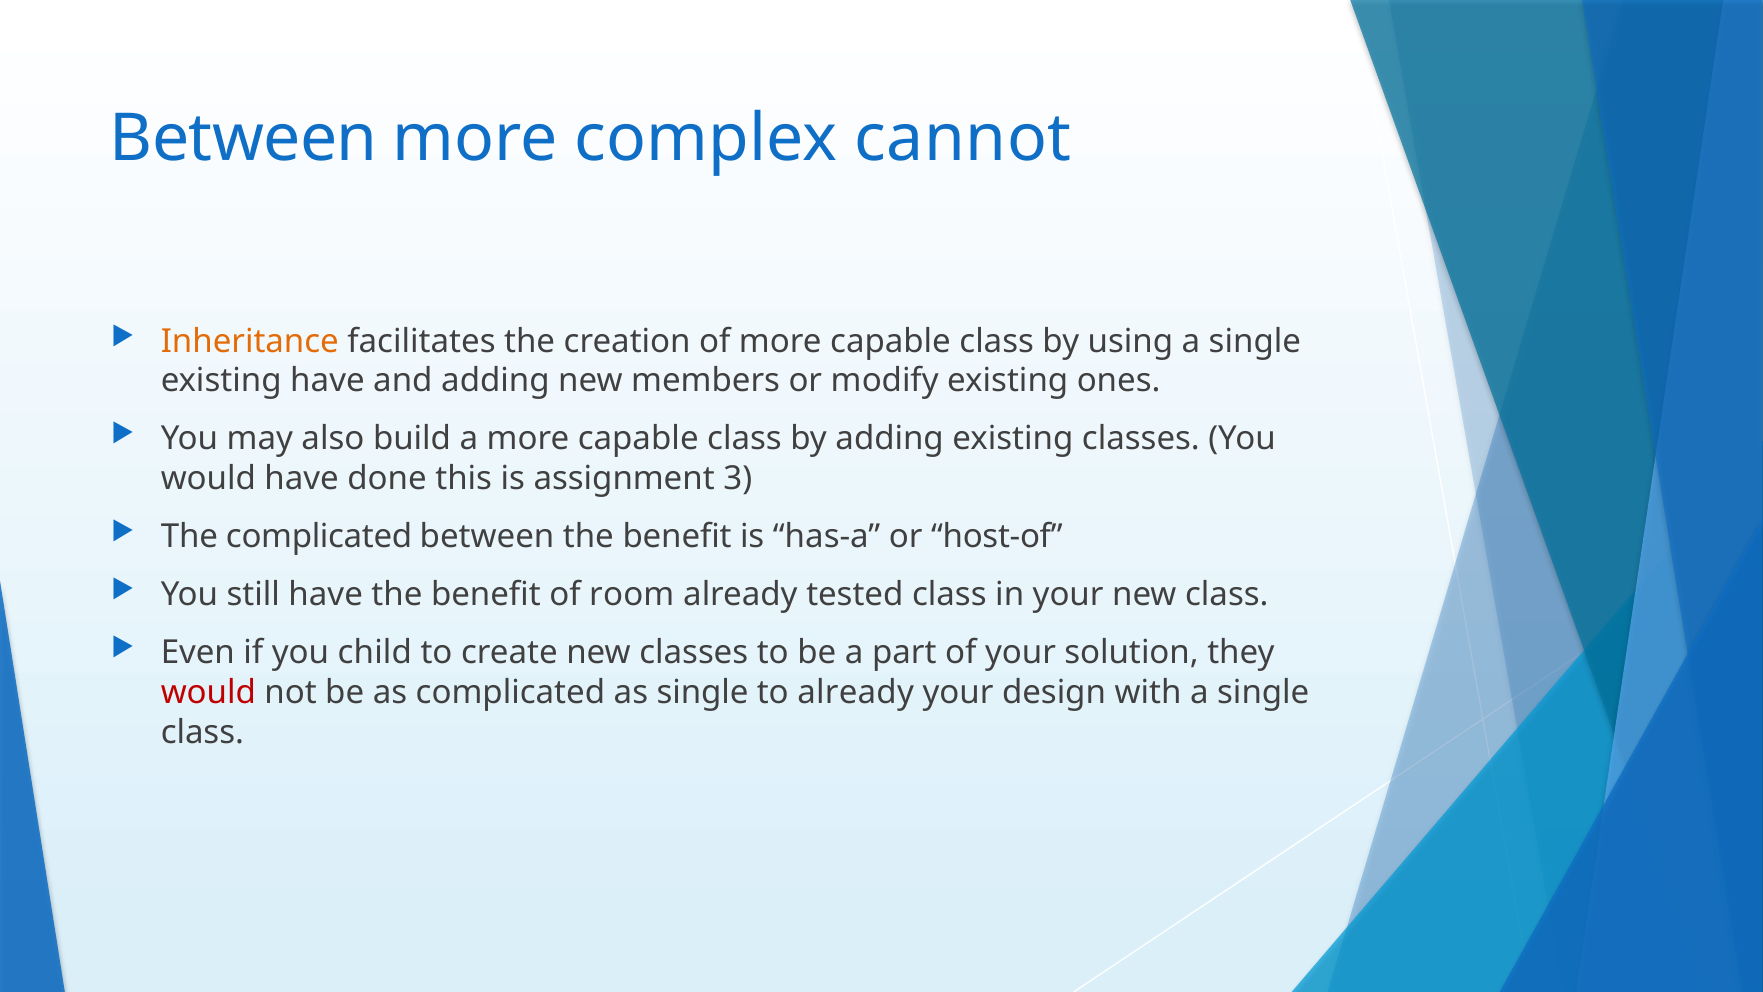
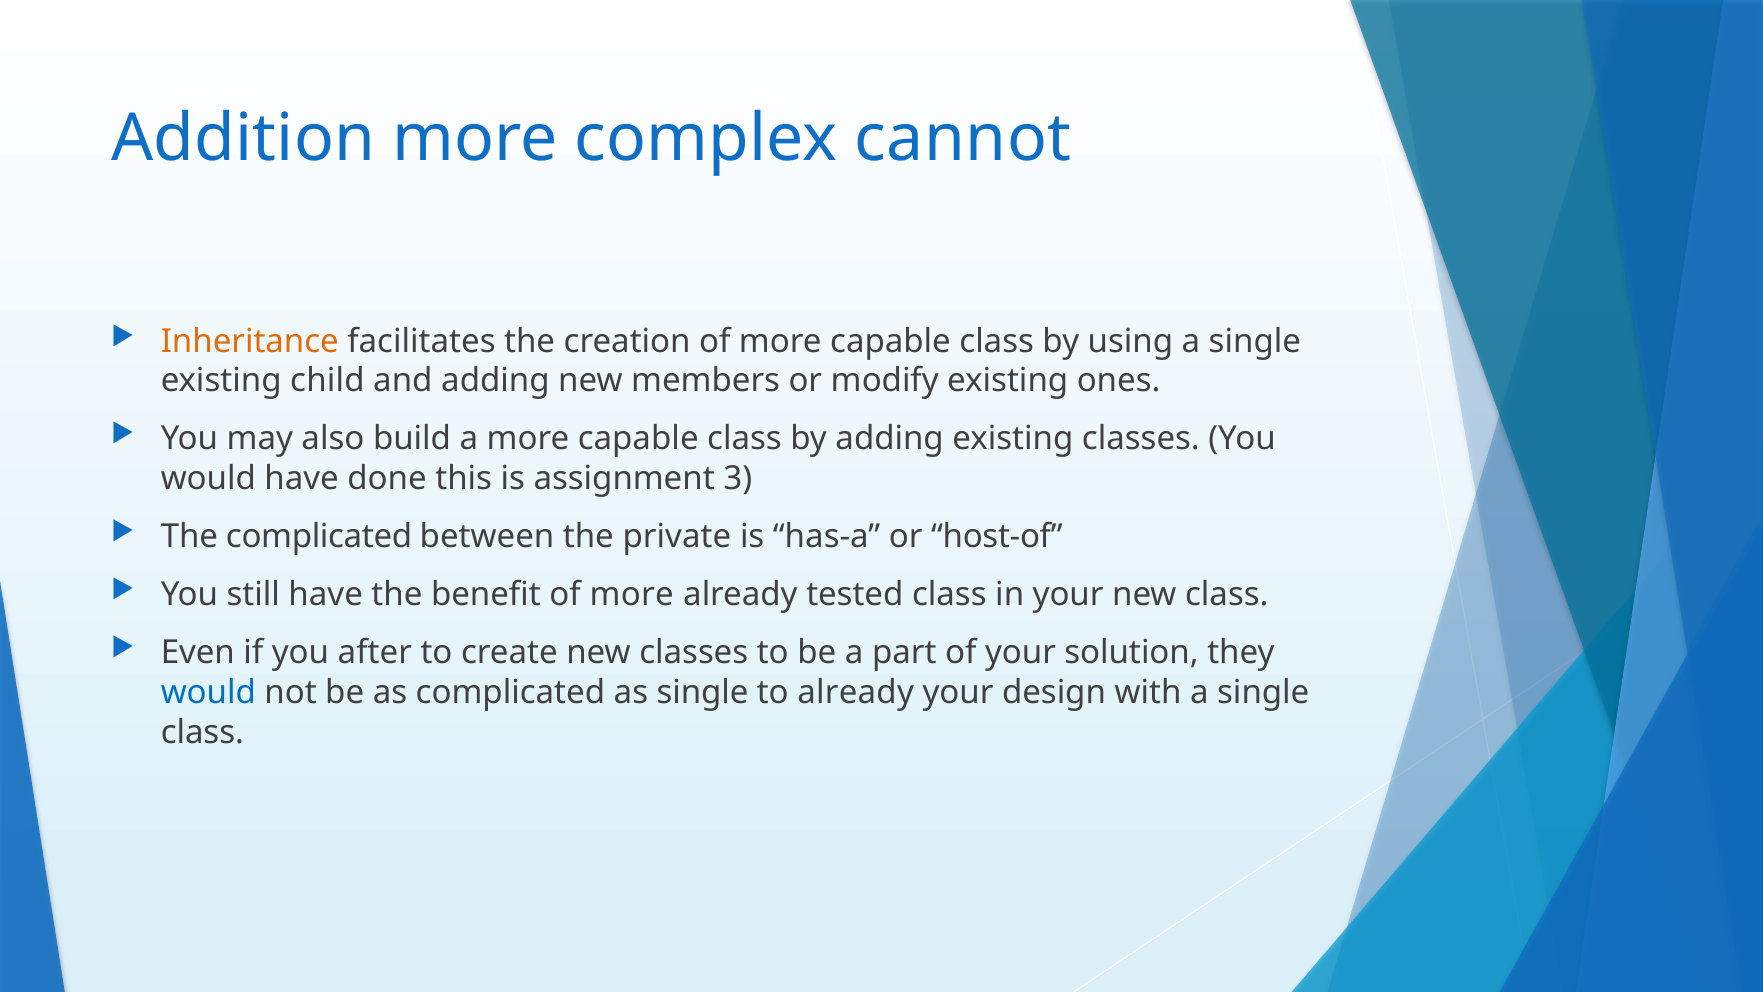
Between: Between -> Addition (243, 139)
existing have: have -> child (327, 381)
between the benefit: benefit -> private (677, 537)
benefit of room: room -> more (632, 595)
child: child -> after (375, 653)
would colour: red -> blue (208, 692)
